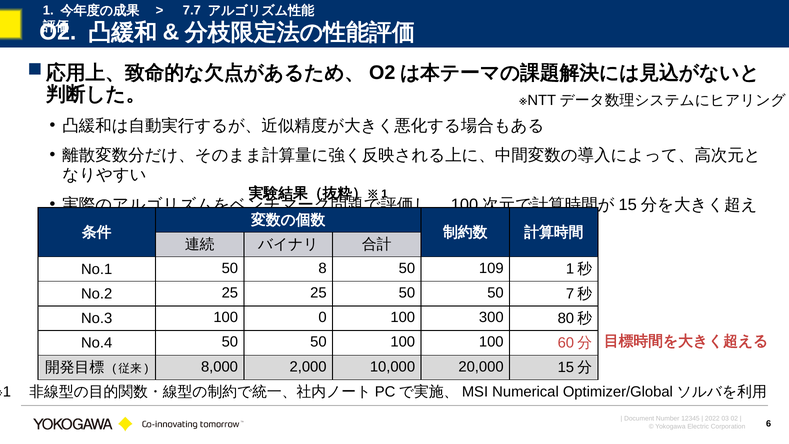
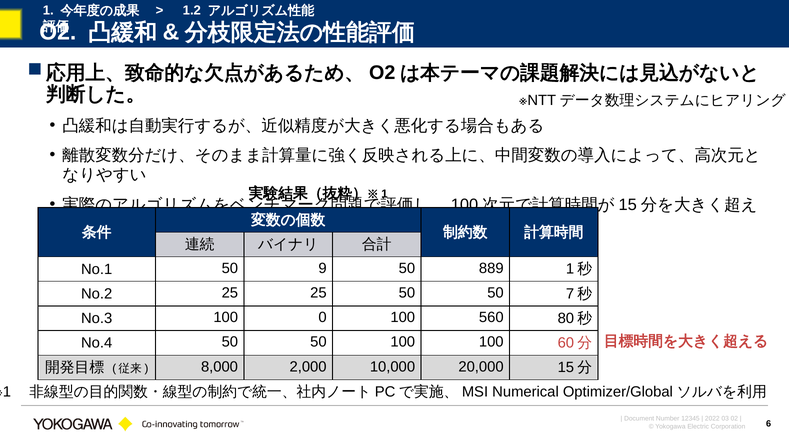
7.7: 7.7 -> 1.2 (192, 10)
8: 8 -> 9 (323, 268)
109: 109 -> 889 (491, 268)
300: 300 -> 560 (491, 317)
